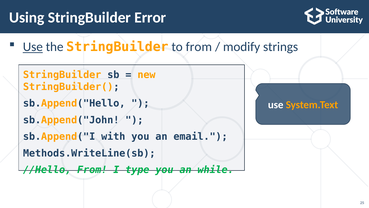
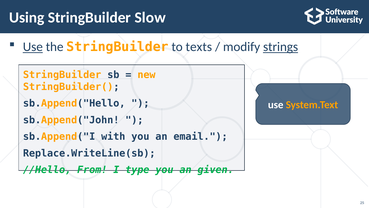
Error: Error -> Slow (150, 17)
to from: from -> texts (199, 47)
strings underline: none -> present (281, 47)
Methods.WriteLine(sb: Methods.WriteLine(sb -> Replace.WriteLine(sb (89, 153)
while: while -> given (216, 170)
